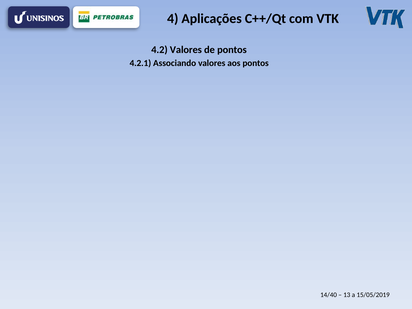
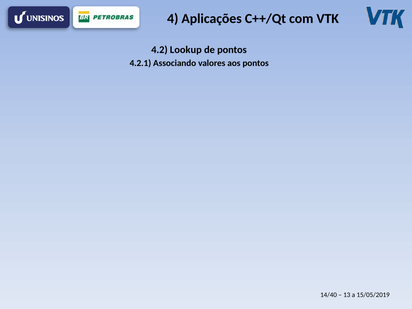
4.2 Valores: Valores -> Lookup (186, 50)
